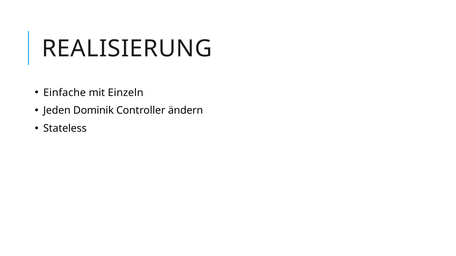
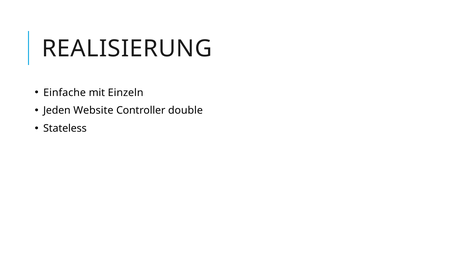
Dominik: Dominik -> Website (93, 111)
ändern: ändern -> double (185, 111)
